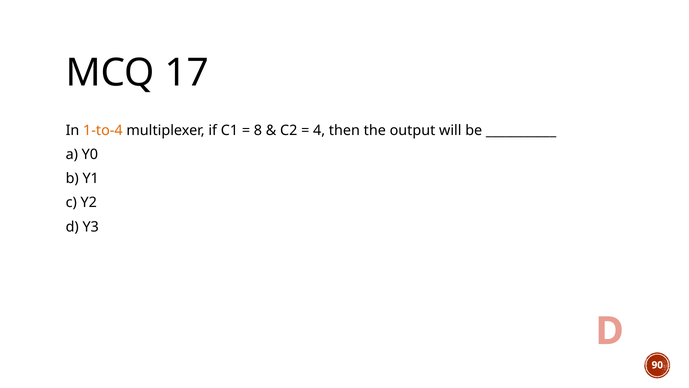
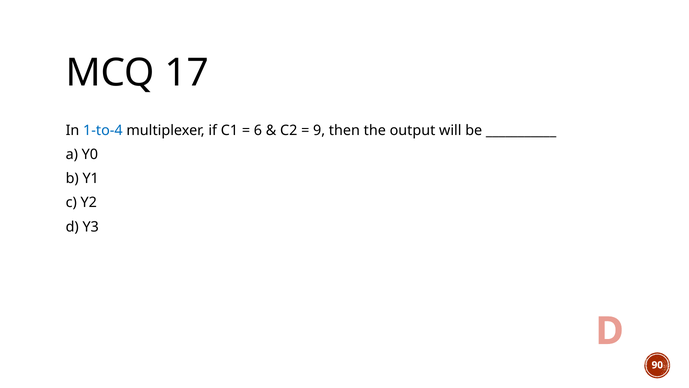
1-to-4 colour: orange -> blue (103, 130)
8: 8 -> 6 (258, 130)
4: 4 -> 9 (319, 130)
